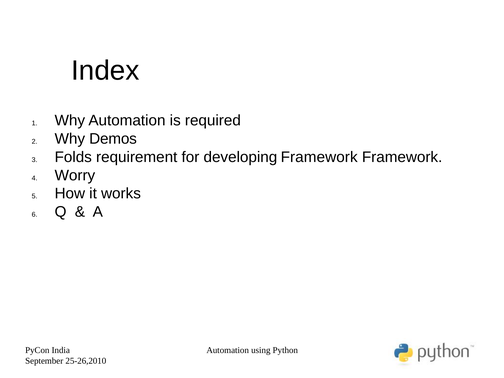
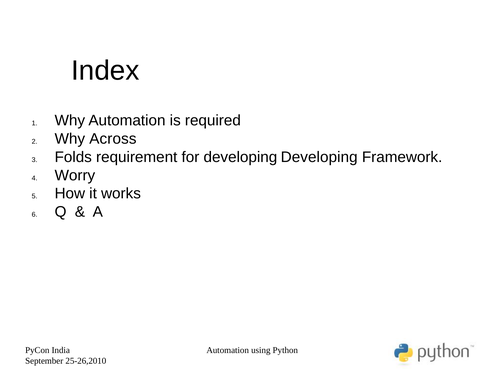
Demos: Demos -> Across (113, 139)
developing Framework: Framework -> Developing (319, 157)
